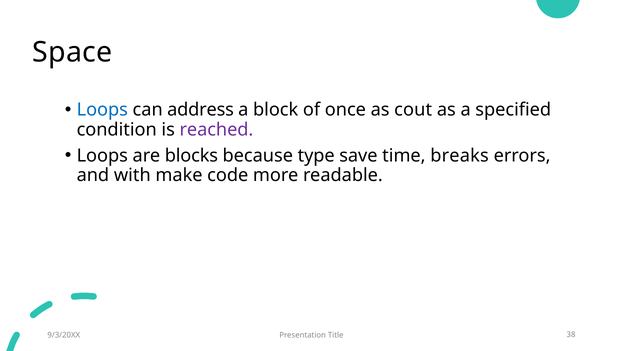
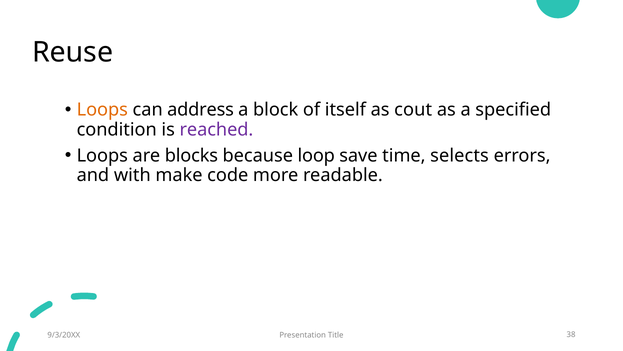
Space: Space -> Reuse (73, 52)
Loops colour: blue -> orange (102, 110)
once: once -> itself (345, 110)
type: type -> loop (316, 155)
breaks: breaks -> selects (460, 155)
